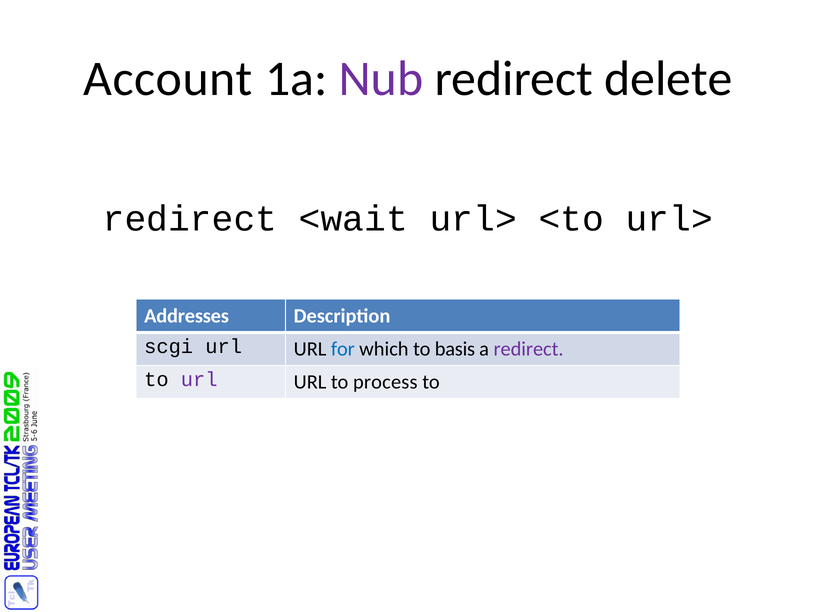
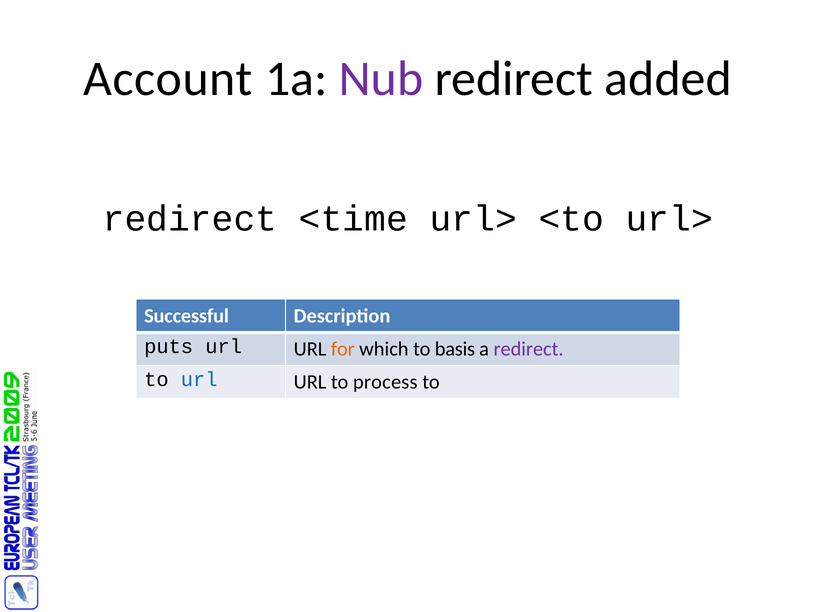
delete: delete -> added (668, 79)
<wait: <wait -> <time (353, 219)
Addresses: Addresses -> Successful (187, 316)
scgi: scgi -> puts (169, 347)
for colour: blue -> orange (343, 349)
url colour: purple -> blue (199, 380)
